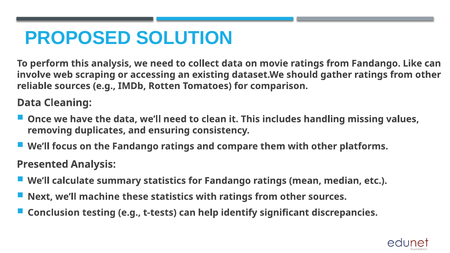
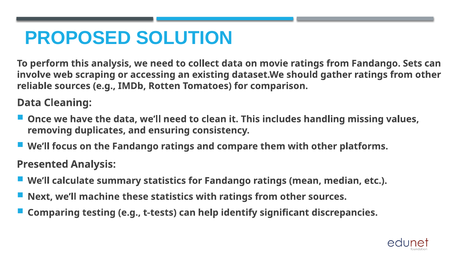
Like: Like -> Sets (413, 63)
Conclusion: Conclusion -> Comparing (54, 213)
